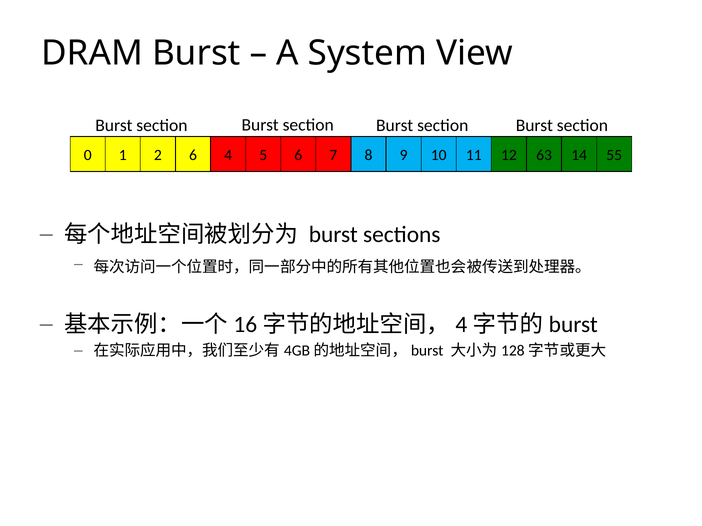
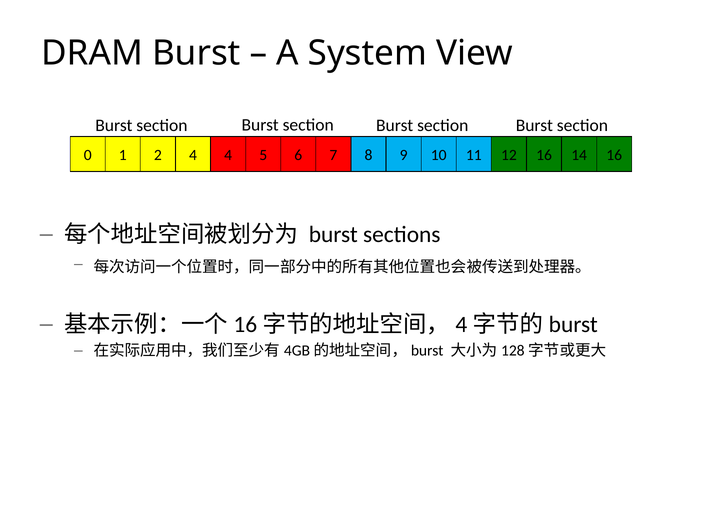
0 6: 6 -> 4 (193, 155)
11 63: 63 -> 16 (544, 155)
14 55: 55 -> 16 (614, 155)
